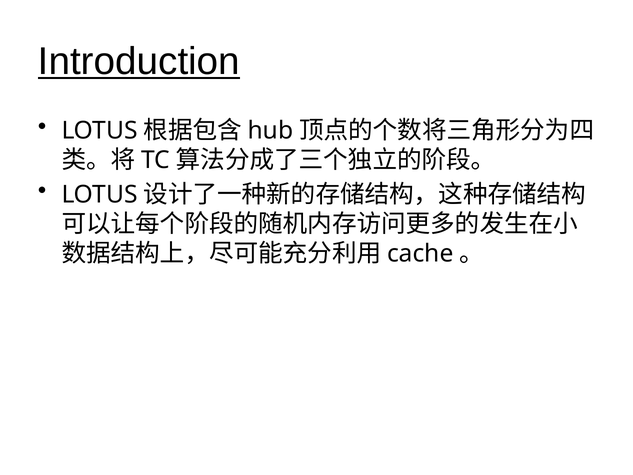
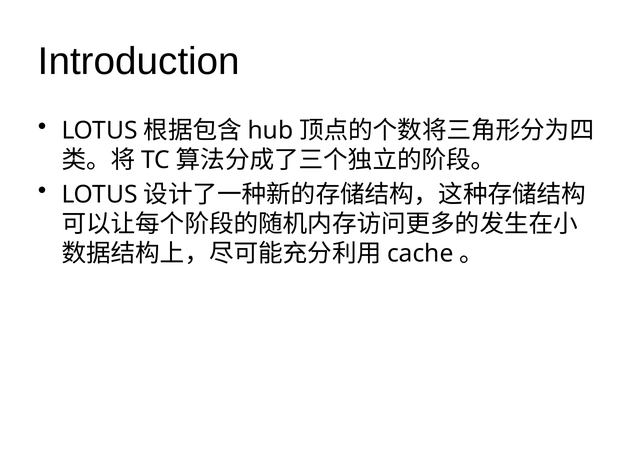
Introduction underline: present -> none (139, 61)
